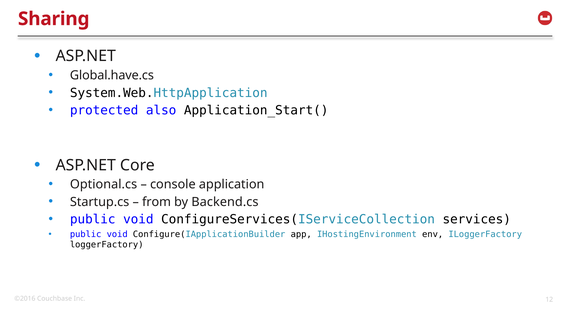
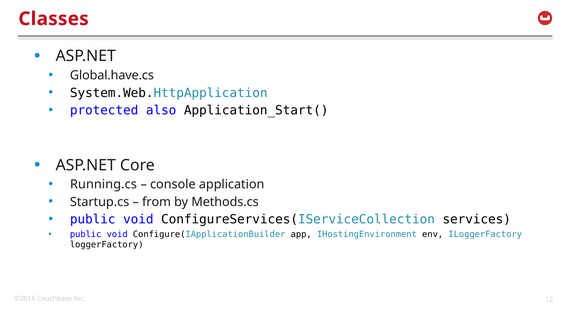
Sharing: Sharing -> Classes (54, 19)
Optional.cs: Optional.cs -> Running.cs (104, 185)
Backend.cs: Backend.cs -> Methods.cs (225, 202)
